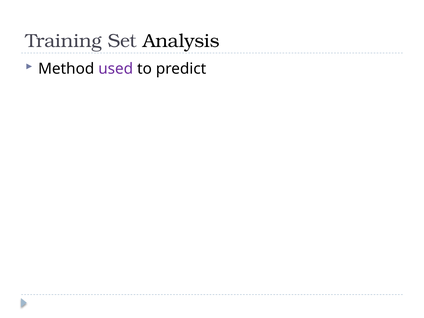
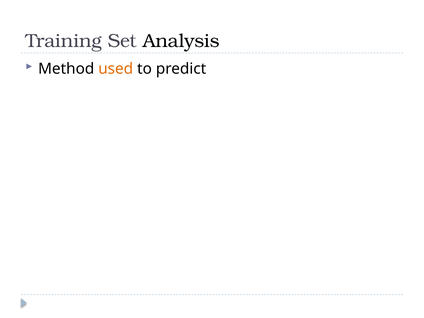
used colour: purple -> orange (116, 69)
